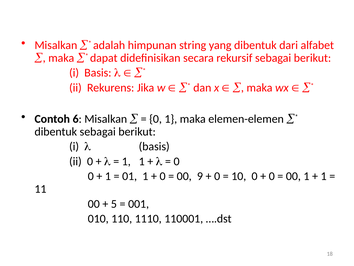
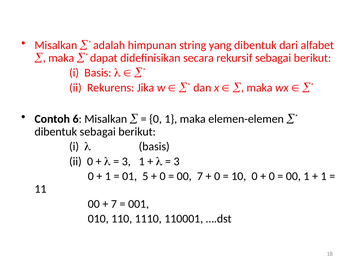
1: 1 -> 3 (126, 161)
0: 0 -> 3 (177, 161)
01 1: 1 -> 5 (145, 176)
00 9: 9 -> 7 (200, 176)
5: 5 -> 7 (114, 204)
